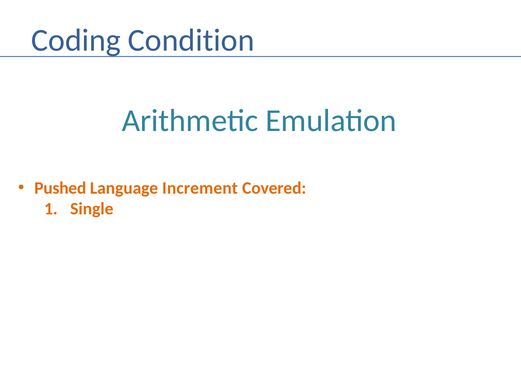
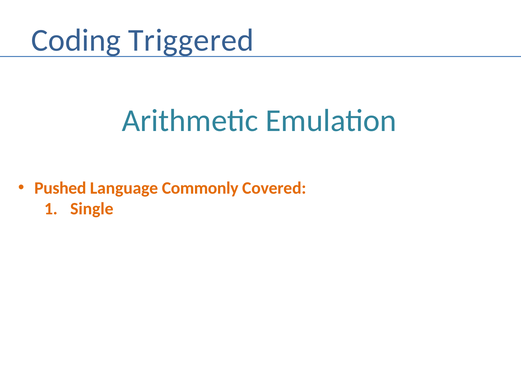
Condition: Condition -> Triggered (191, 40)
Increment: Increment -> Commonly (200, 188)
